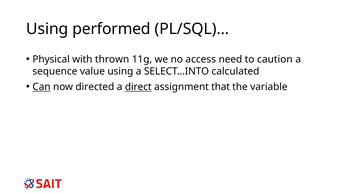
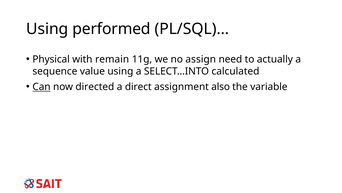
thrown: thrown -> remain (112, 59)
access: access -> assign (201, 59)
caution: caution -> actually (275, 59)
direct underline: present -> none (138, 87)
that: that -> also (221, 87)
